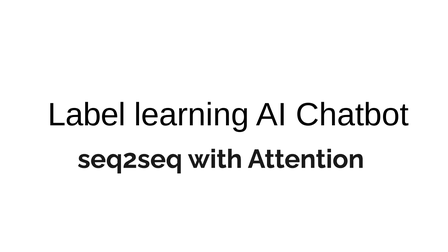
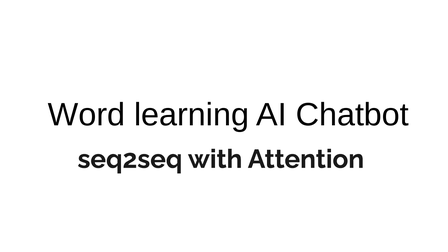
Label: Label -> Word (86, 115)
